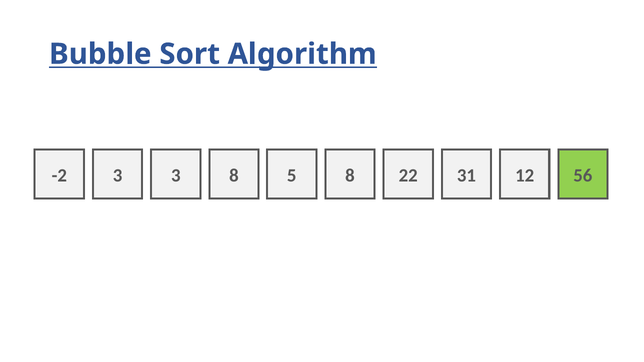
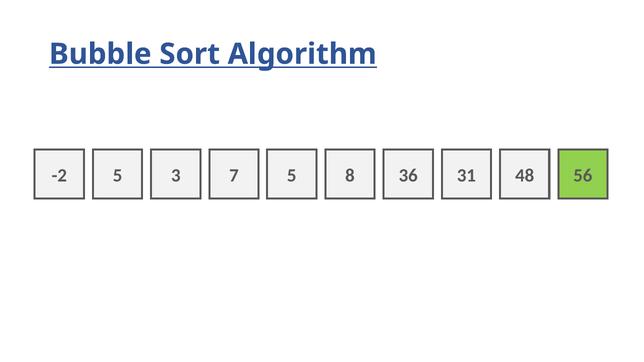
-2 3: 3 -> 5 (118, 176)
3 8: 8 -> 7 (234, 176)
22: 22 -> 36 (408, 176)
12: 12 -> 48 (525, 176)
